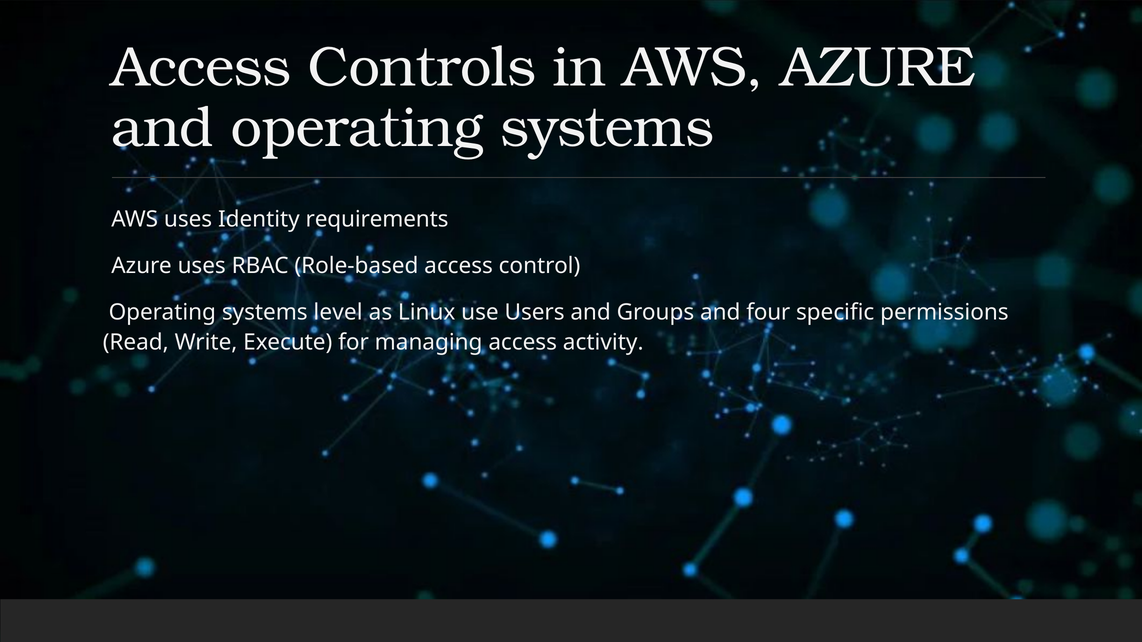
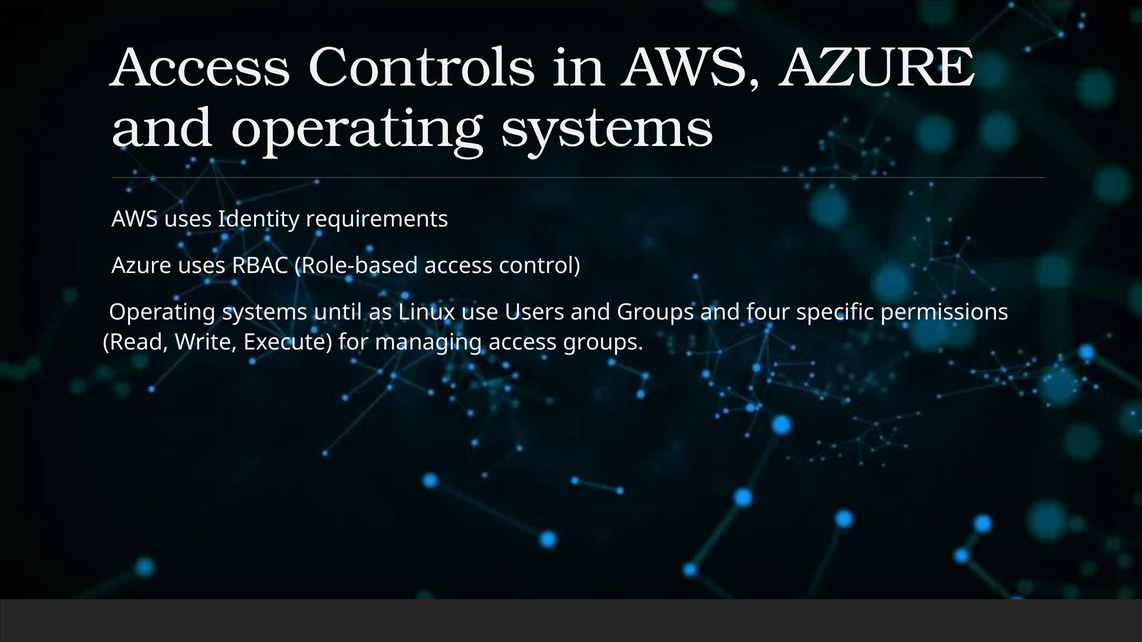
level: level -> until (338, 313)
access activity: activity -> groups (603, 342)
